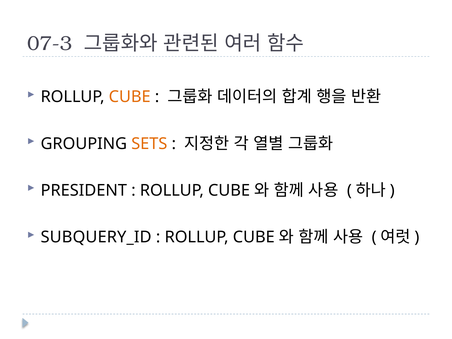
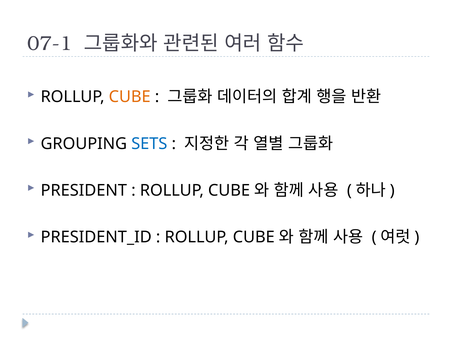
07-3: 07-3 -> 07-1 (50, 44)
SETS colour: orange -> blue (149, 144)
SUBQUERY_ID: SUBQUERY_ID -> PRESIDENT_ID (96, 237)
